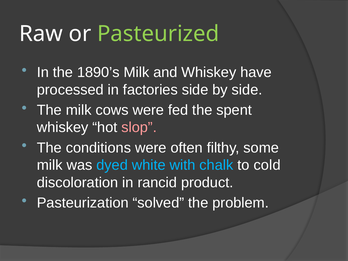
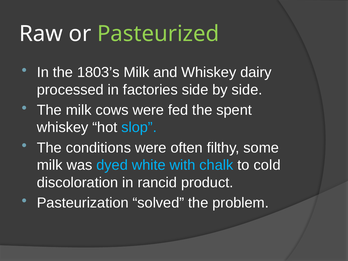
1890’s: 1890’s -> 1803’s (98, 72)
have: have -> dairy (256, 72)
slop colour: pink -> light blue (139, 127)
